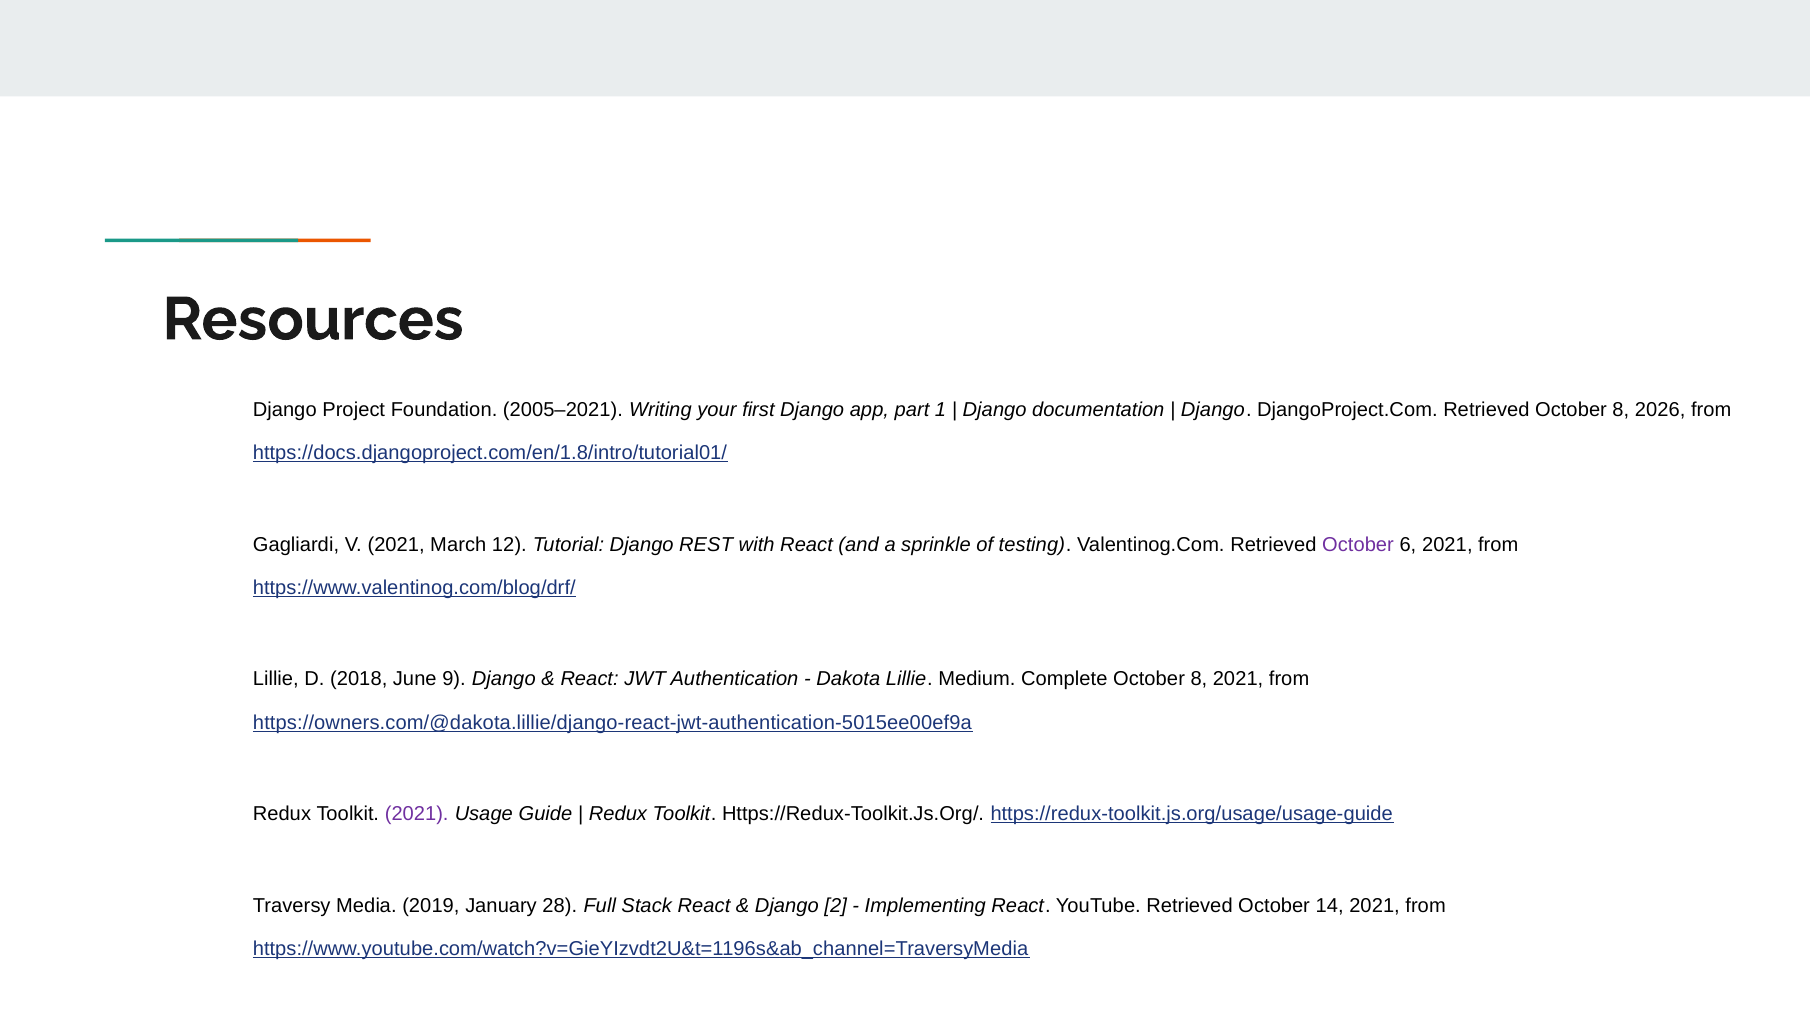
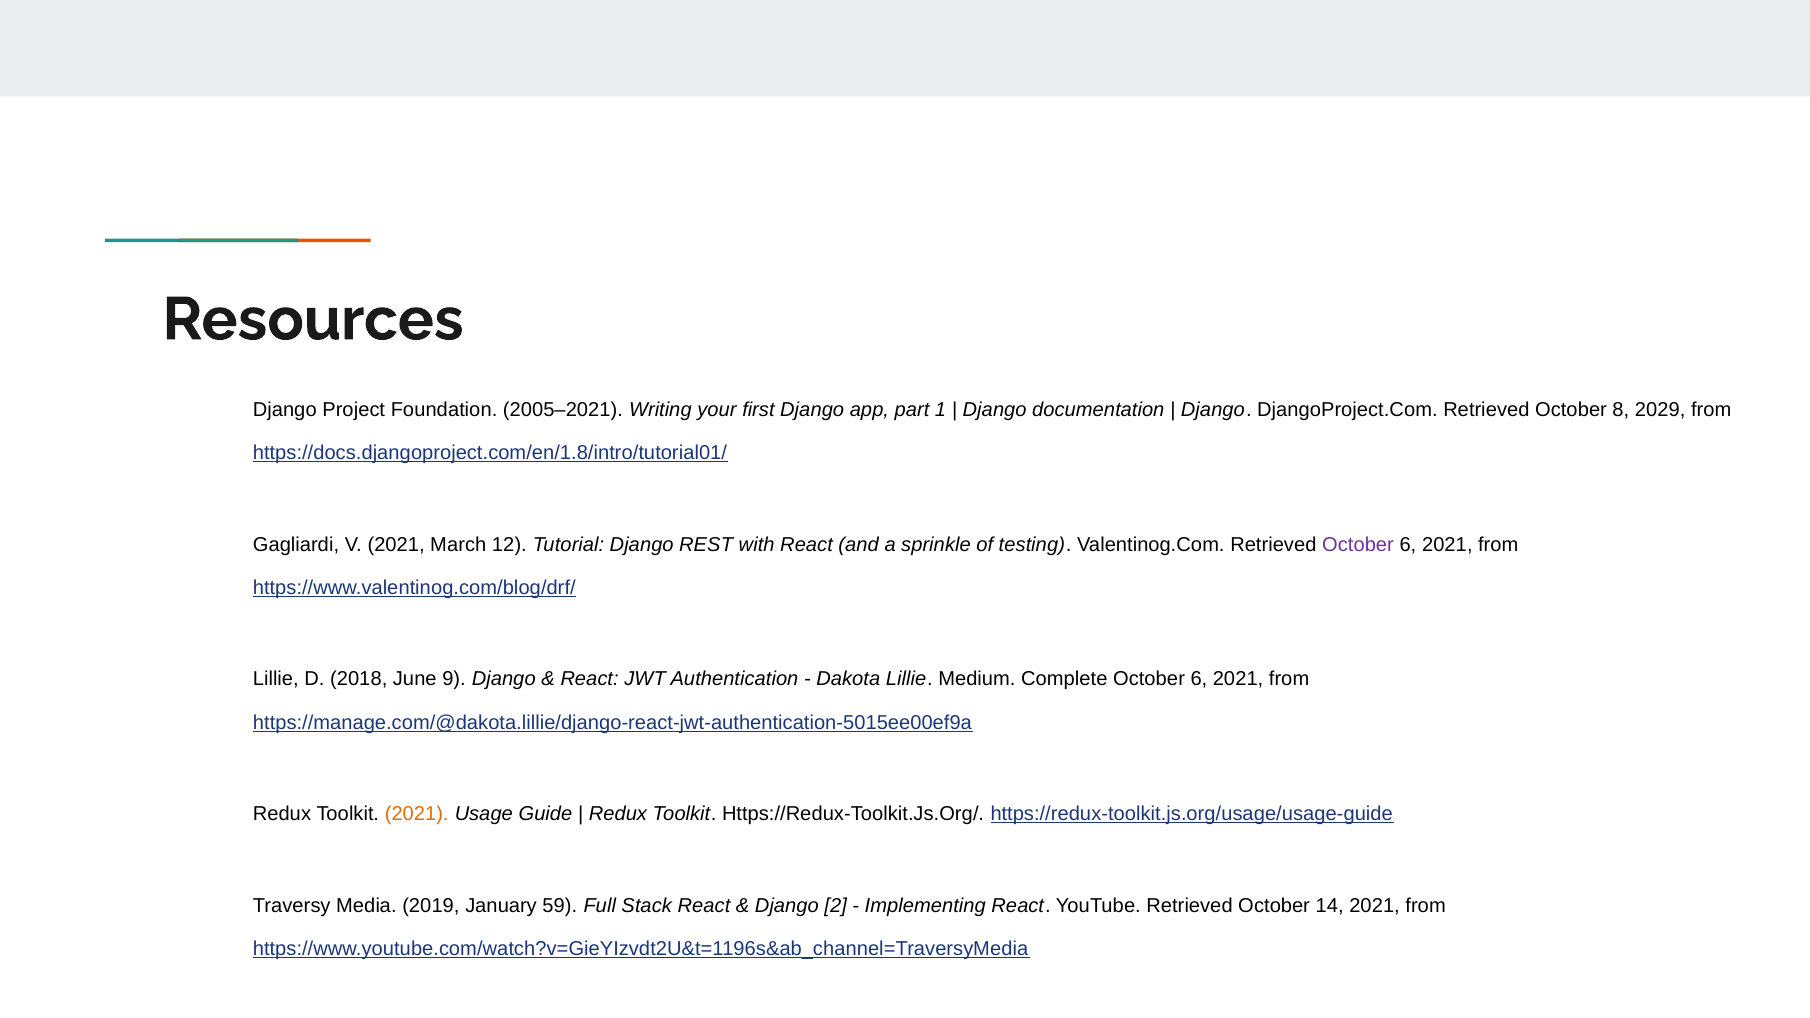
2026: 2026 -> 2029 (1660, 410)
8: 8 -> 6 (1199, 679)
https://owners.com/@dakota.lillie/django-react-jwt-authentication-5015ee00ef9a: https://owners.com/@dakota.lillie/django-react-jwt-authentication-5015ee00ef9a -> https://manage.com/@dakota.lillie/django-react-jwt-authentication-5015ee00ef9a (612, 723)
2021 colour: purple -> orange (417, 814)
28: 28 -> 59 (560, 906)
